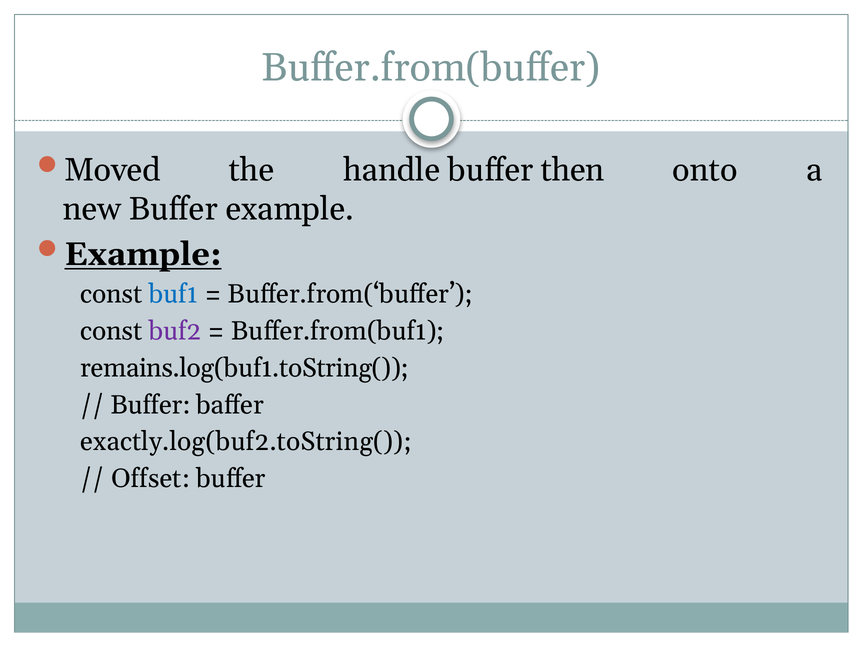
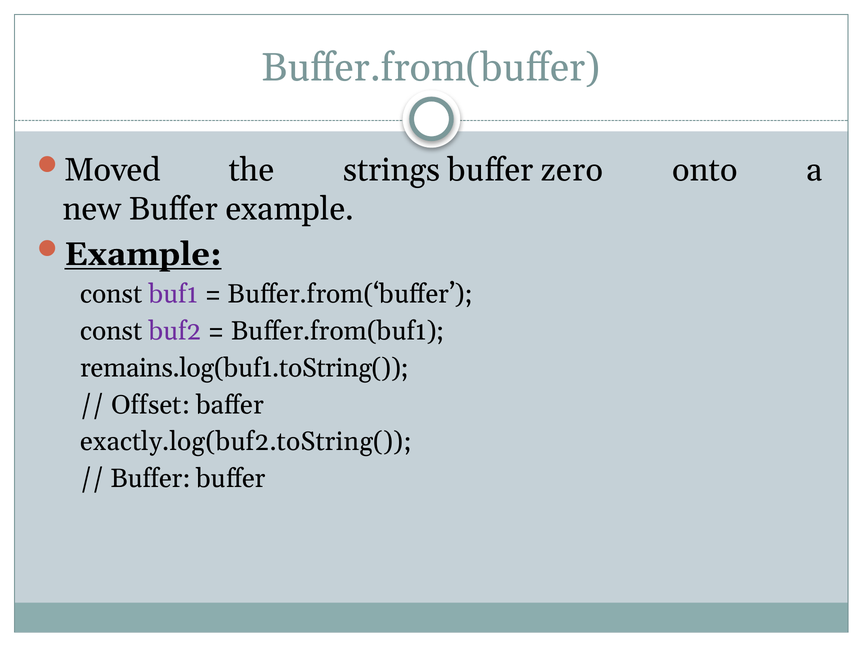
handle: handle -> strings (392, 170)
then: then -> zero (572, 170)
buf1 colour: blue -> purple (173, 294)
Buffer: Buffer -> Offset (150, 405)
Offset: Offset -> Buffer (151, 479)
